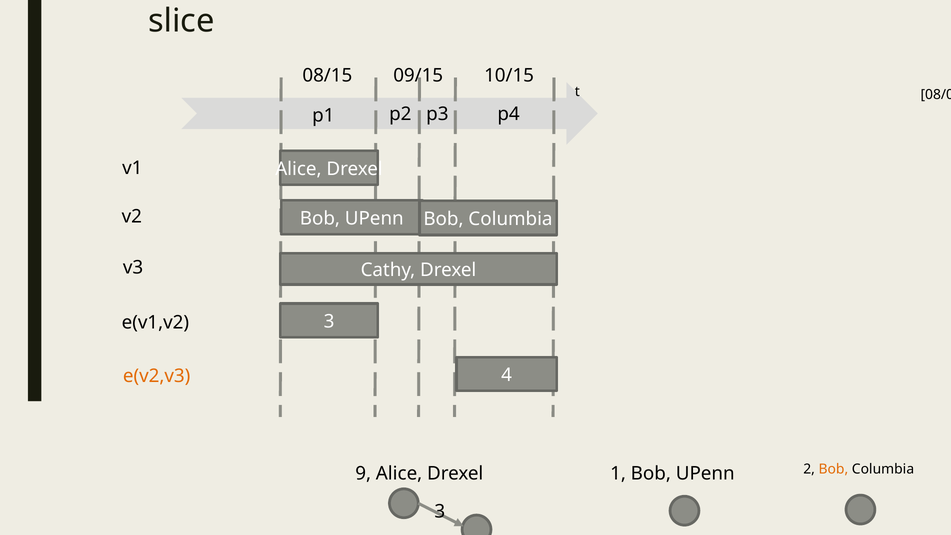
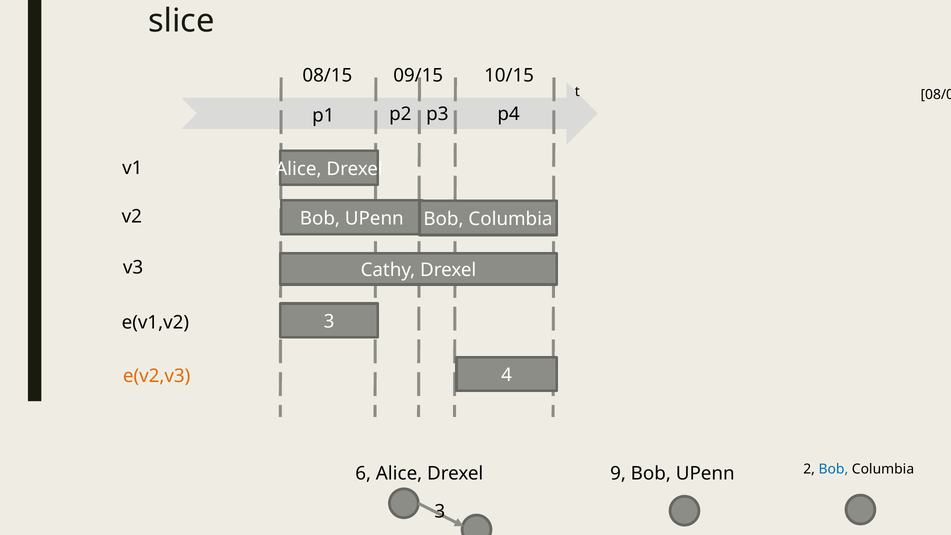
Bob colour: orange -> blue (833, 469)
1: 1 -> 9 (618, 473)
9: 9 -> 6 (363, 474)
